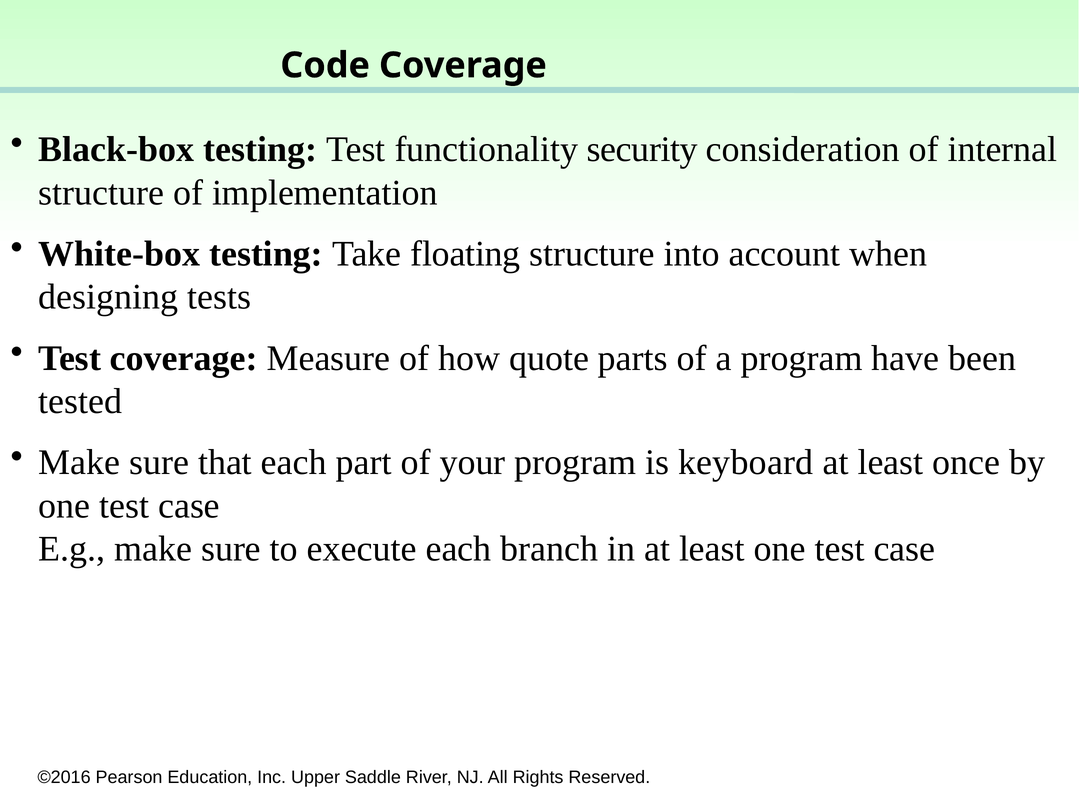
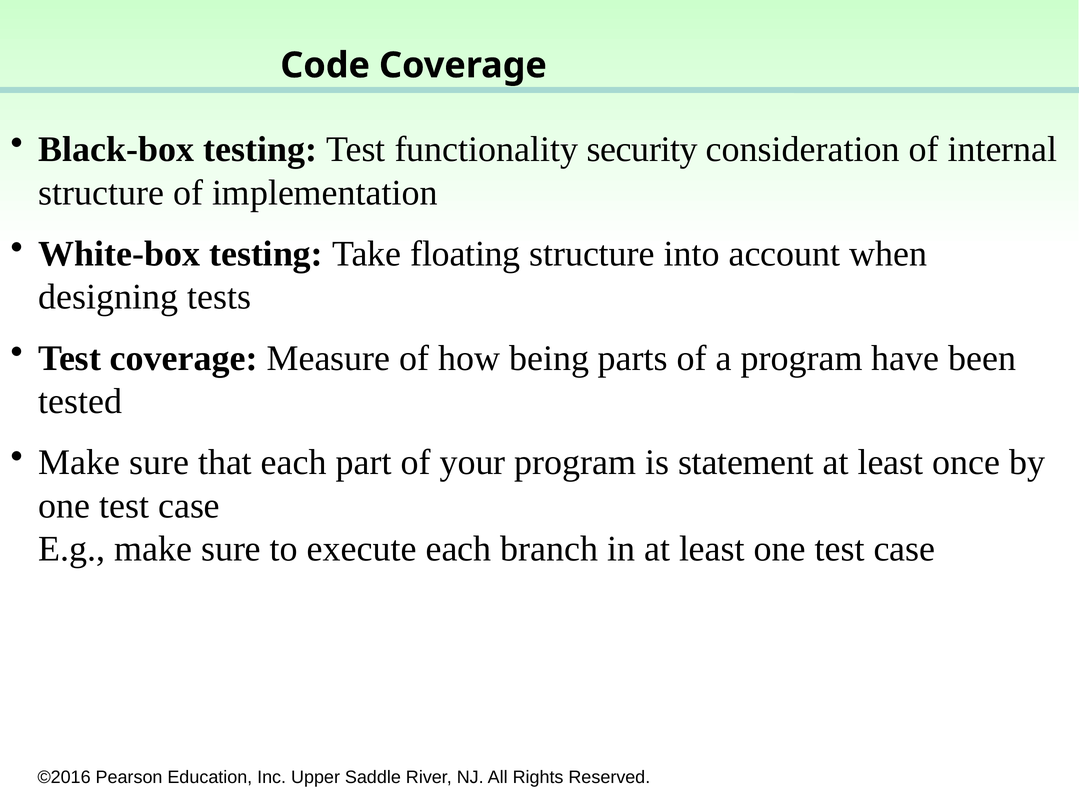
quote: quote -> being (549, 358)
keyboard: keyboard -> statement (746, 462)
